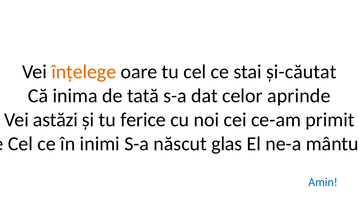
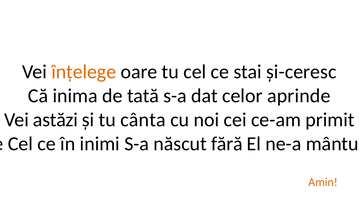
și-căutat: și-căutat -> și-ceresc (301, 72)
ferice: ferice -> cânta (143, 120)
glas: glas -> fără (227, 144)
Amin colour: blue -> orange (323, 182)
